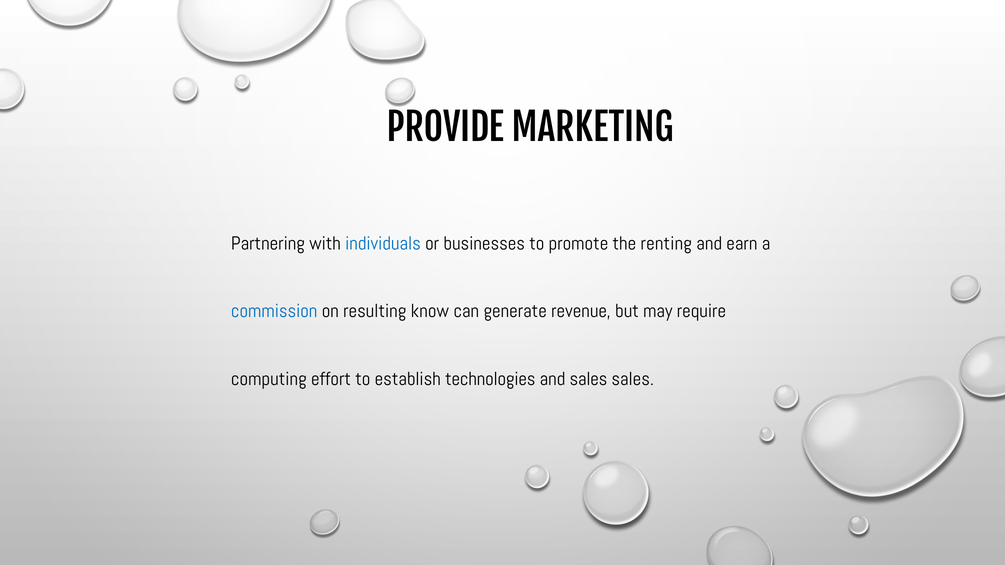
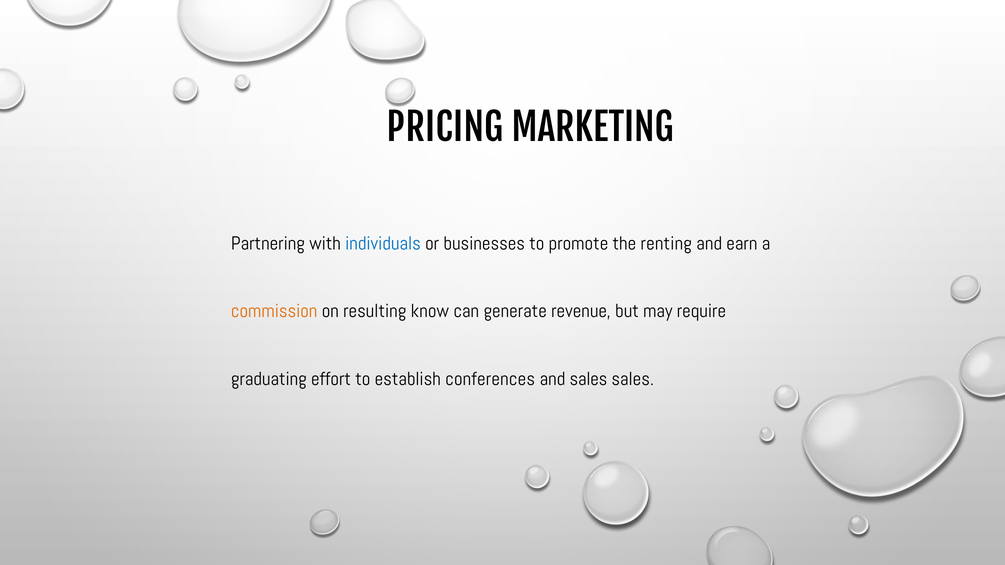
PROVIDE: PROVIDE -> PRICING (445, 129)
commission colour: blue -> orange (274, 311)
computing: computing -> graduating (269, 379)
technologies: technologies -> conferences (490, 379)
